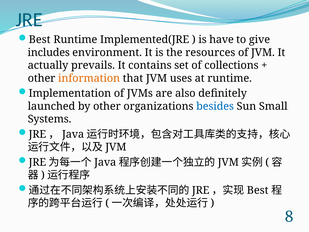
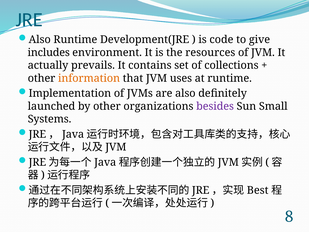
Best: Best -> Also (40, 40)
Implemented(JRE: Implemented(JRE -> Development(JRE (145, 40)
have: have -> code (221, 40)
besides colour: blue -> purple (215, 106)
